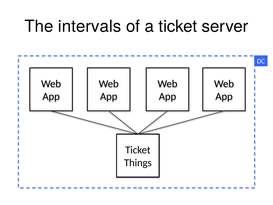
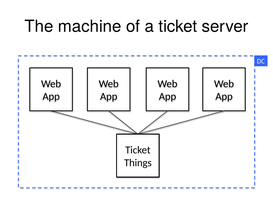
intervals: intervals -> machine (90, 26)
